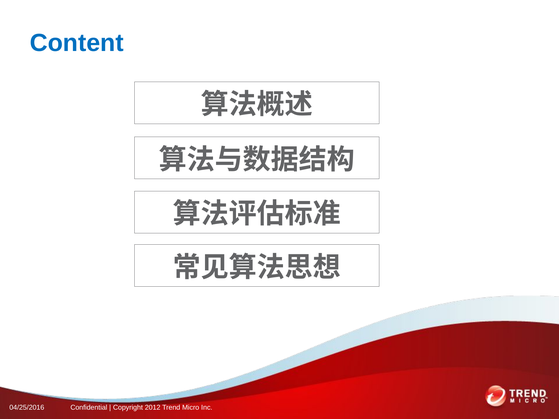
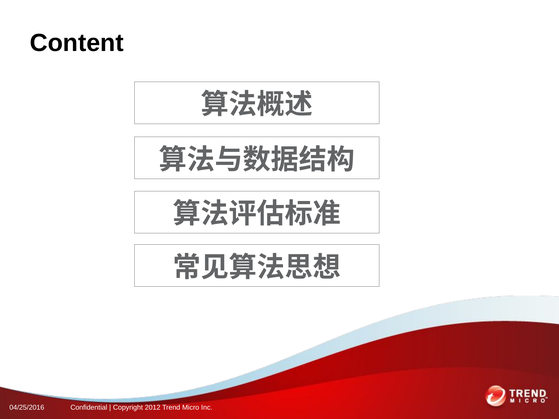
Content colour: blue -> black (77, 43)
